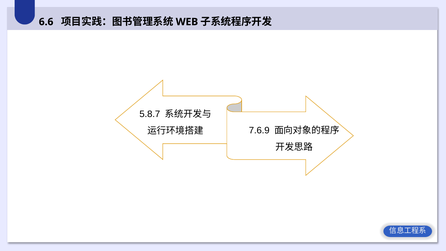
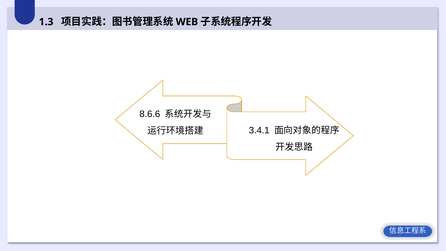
6.6: 6.6 -> 1.3 (46, 22)
5.8.7: 5.8.7 -> 8.6.6 (150, 114)
7.6.9: 7.6.9 -> 3.4.1 (259, 130)
